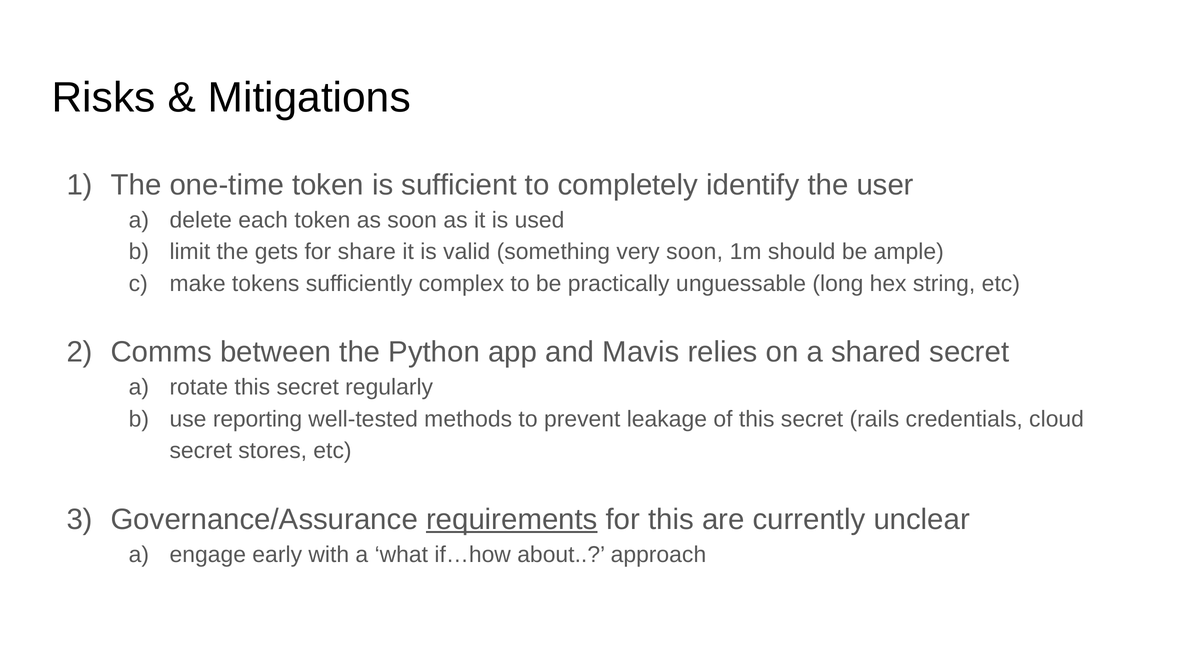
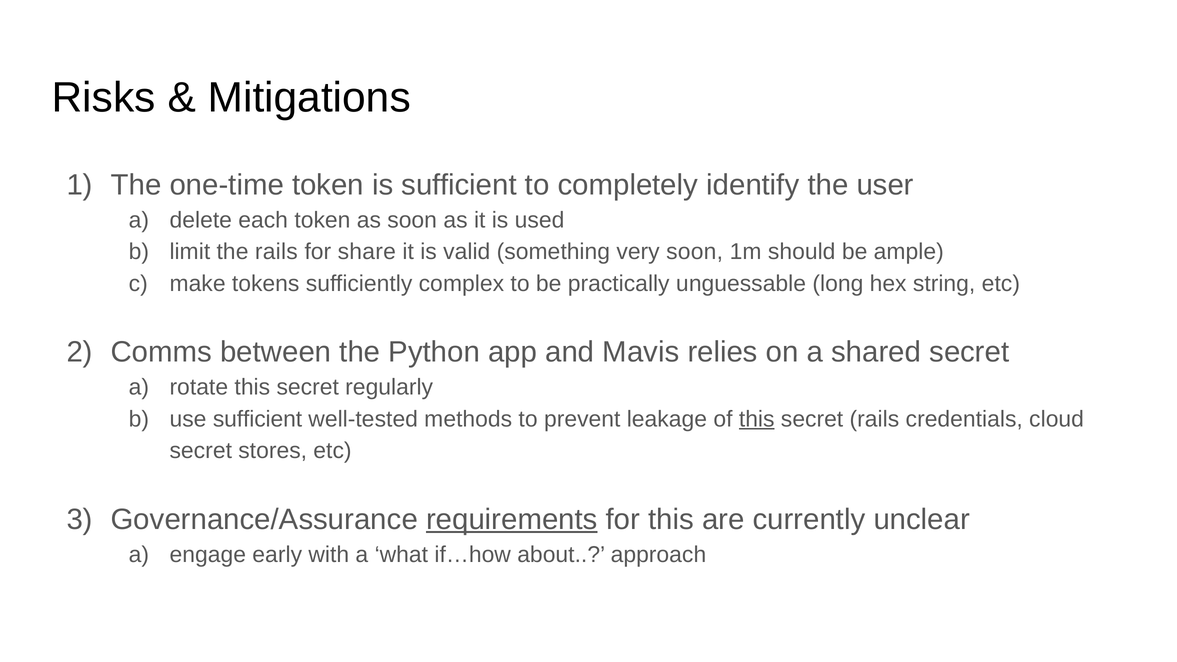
the gets: gets -> rails (276, 252)
use reporting: reporting -> sufficient (258, 419)
this underline: none -> present (757, 419)
